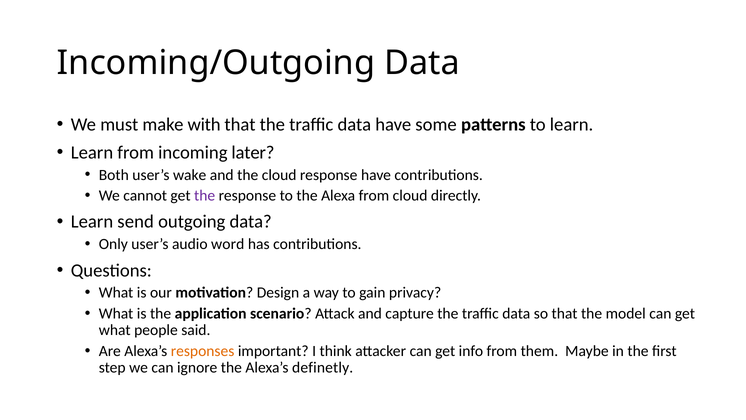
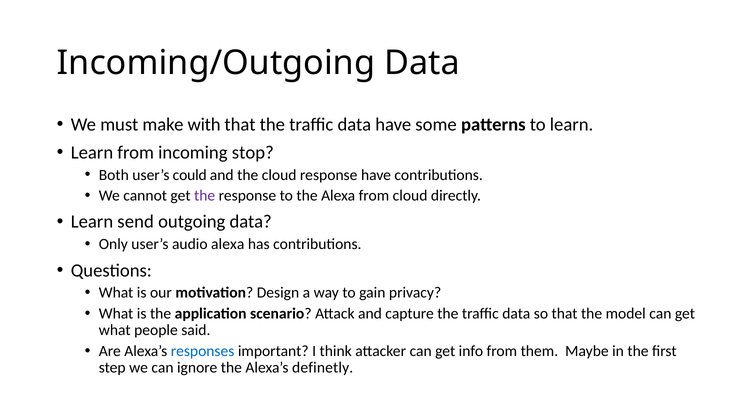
later: later -> stop (253, 152)
wake: wake -> could (190, 175)
audio word: word -> alexa (228, 244)
responses colour: orange -> blue (203, 351)
